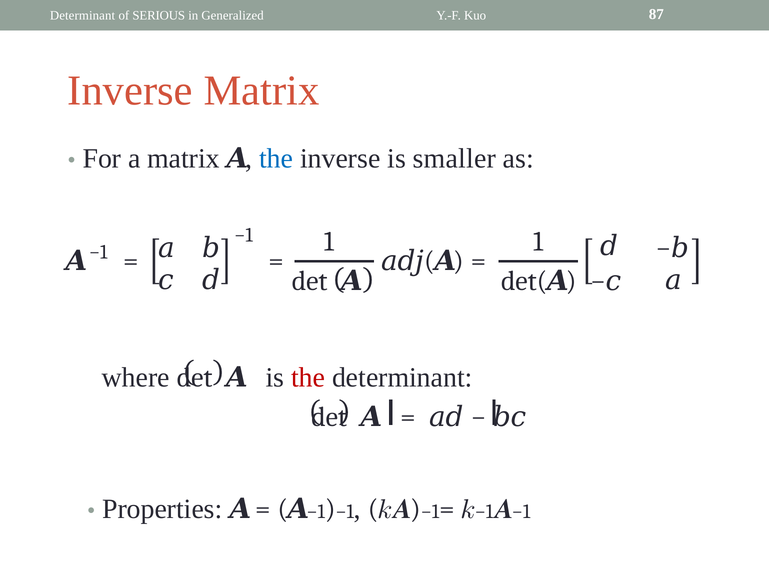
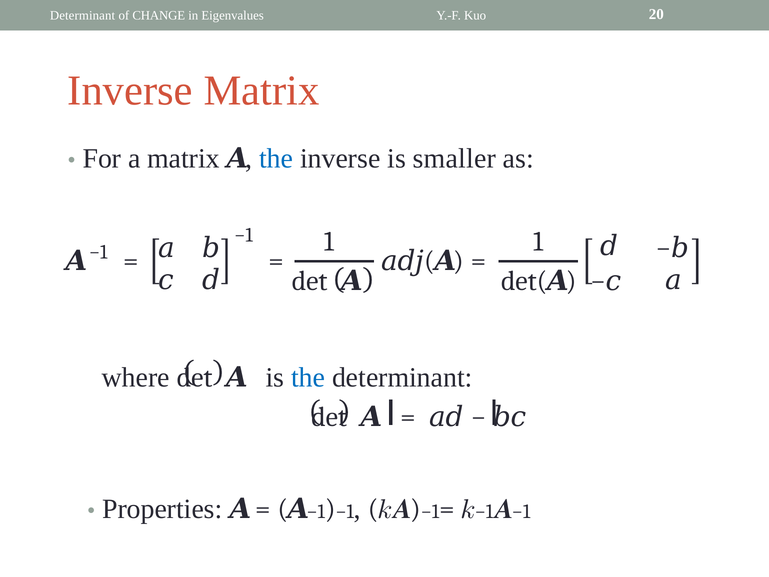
SERIOUS: SERIOUS -> CHANGE (159, 16)
Generalized: Generalized -> Eigenvalues (233, 16)
87: 87 -> 20 (656, 14)
the colour: red -> blue (308, 377)
